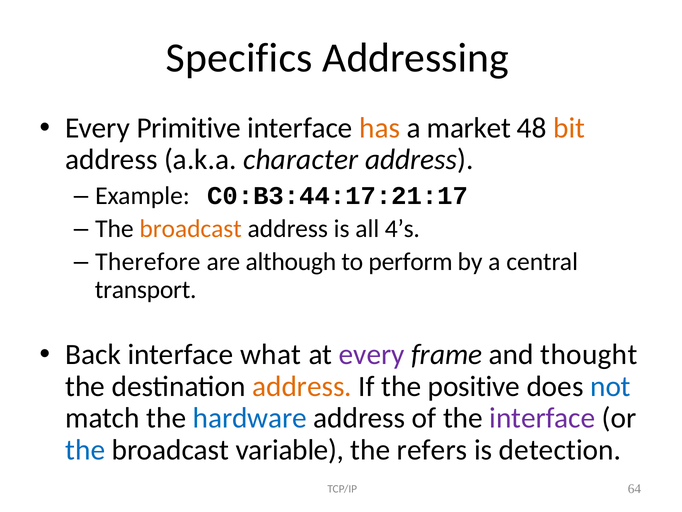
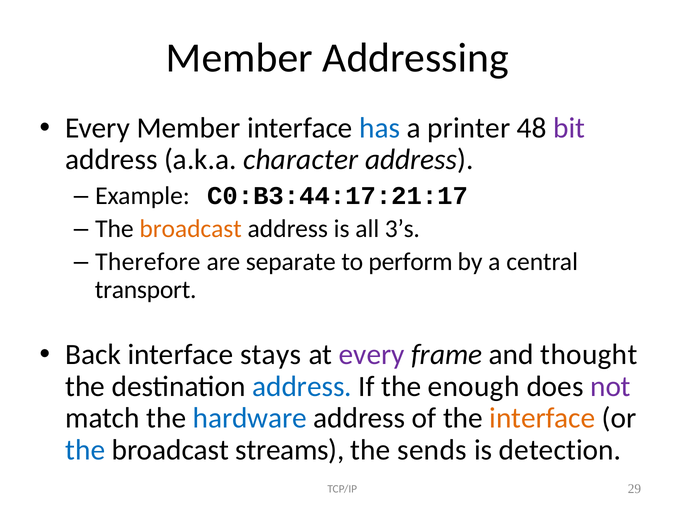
Specifics: Specifics -> Member (239, 58)
Every Primitive: Primitive -> Member (188, 128)
has colour: orange -> blue (380, 128)
market: market -> printer (469, 128)
bit colour: orange -> purple (569, 128)
4’s: 4’s -> 3’s (402, 229)
although: although -> separate (291, 262)
what: what -> stays (271, 354)
address colour: orange -> blue (302, 386)
positive: positive -> enough (474, 386)
not colour: blue -> purple (610, 386)
interface colour: purple -> orange (542, 418)
variable: variable -> streams (290, 449)
refers: refers -> sends (432, 449)
64: 64 -> 29 (634, 489)
